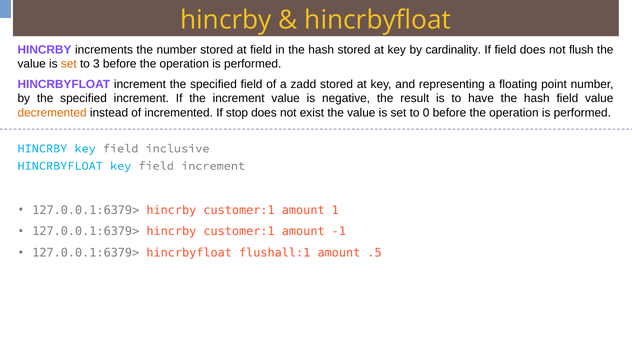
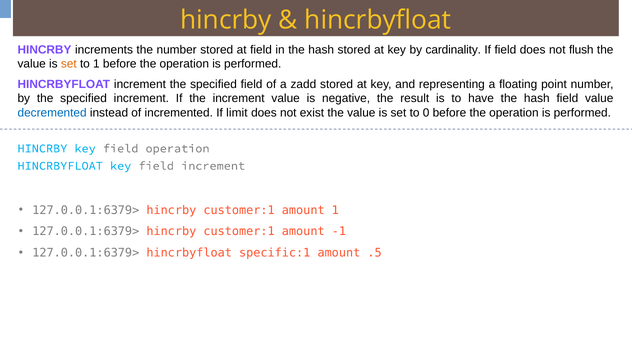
to 3: 3 -> 1 (96, 64)
decremented colour: orange -> blue (52, 113)
stop: stop -> limit (237, 113)
field inclusive: inclusive -> operation (178, 149)
flushall:1: flushall:1 -> specific:1 (275, 253)
